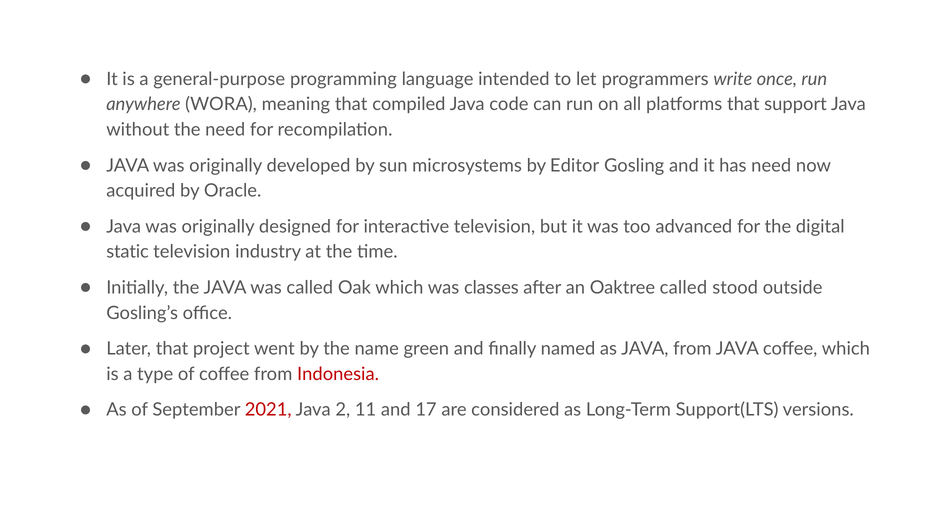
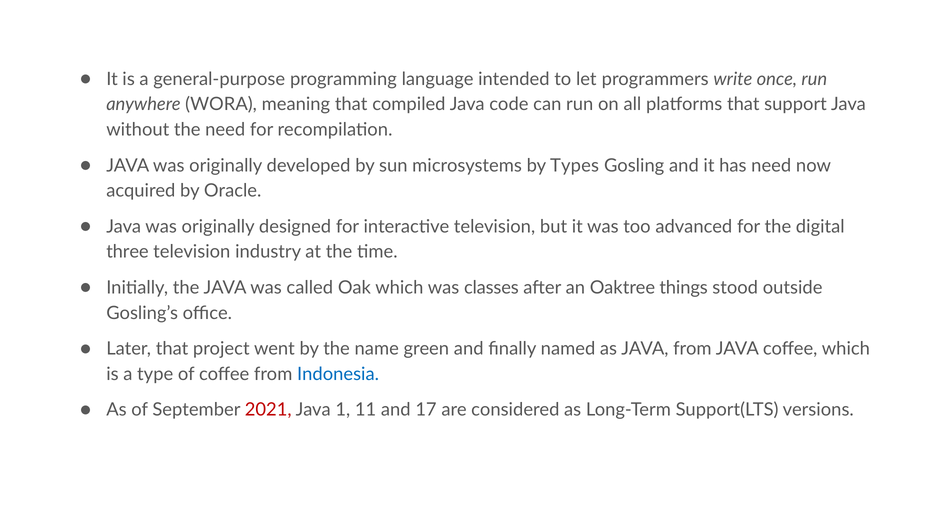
Editor: Editor -> Types (575, 166)
static: static -> three (127, 252)
Oaktree called: called -> things (684, 288)
Indonesia colour: red -> blue (338, 374)
2: 2 -> 1 (343, 410)
